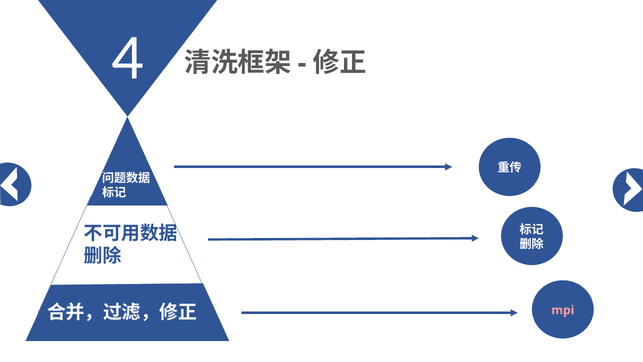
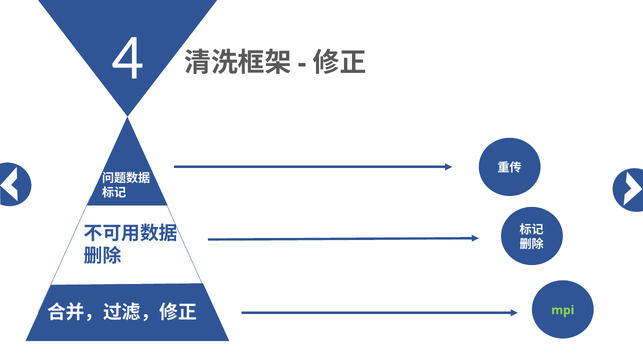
mpi colour: pink -> light green (563, 310)
